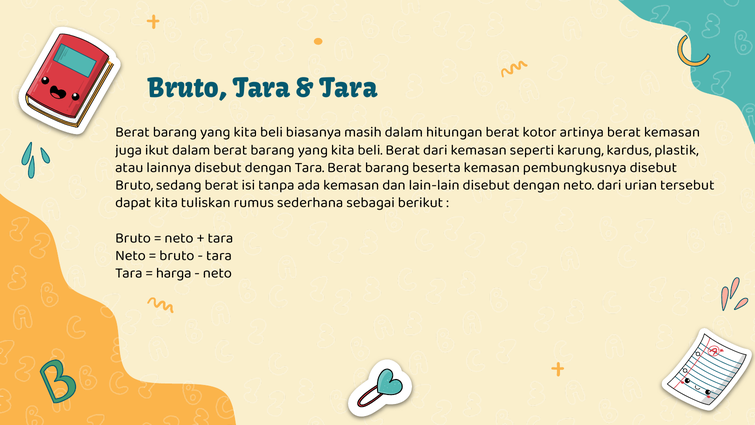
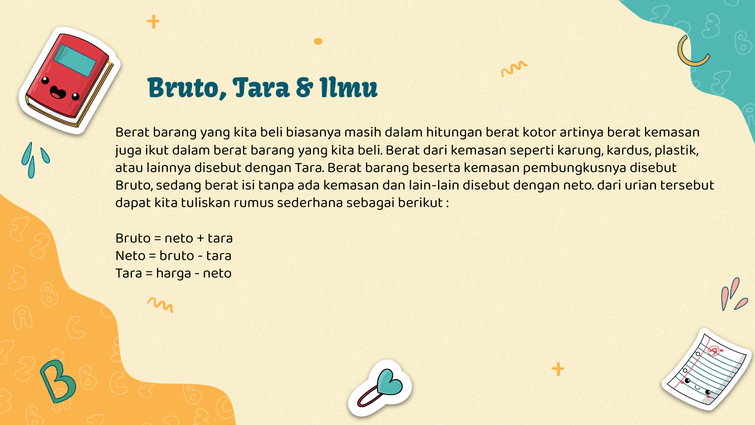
Tara: Tara -> Ilmu (349, 89)
